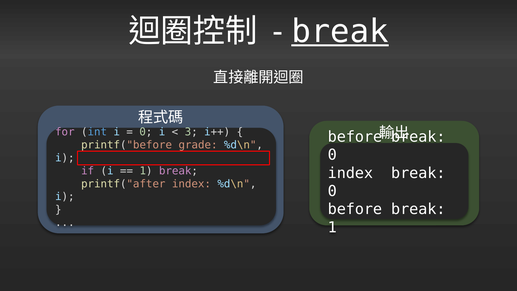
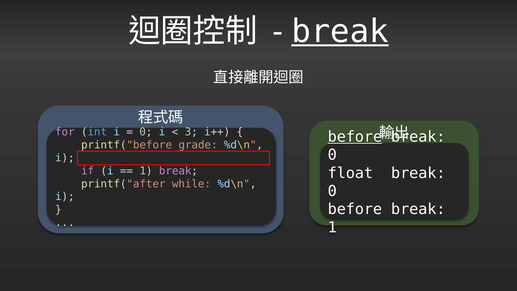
before underline: none -> present (355, 137)
index: index -> float (350, 173)
printf("after index: index -> while (191, 184)
